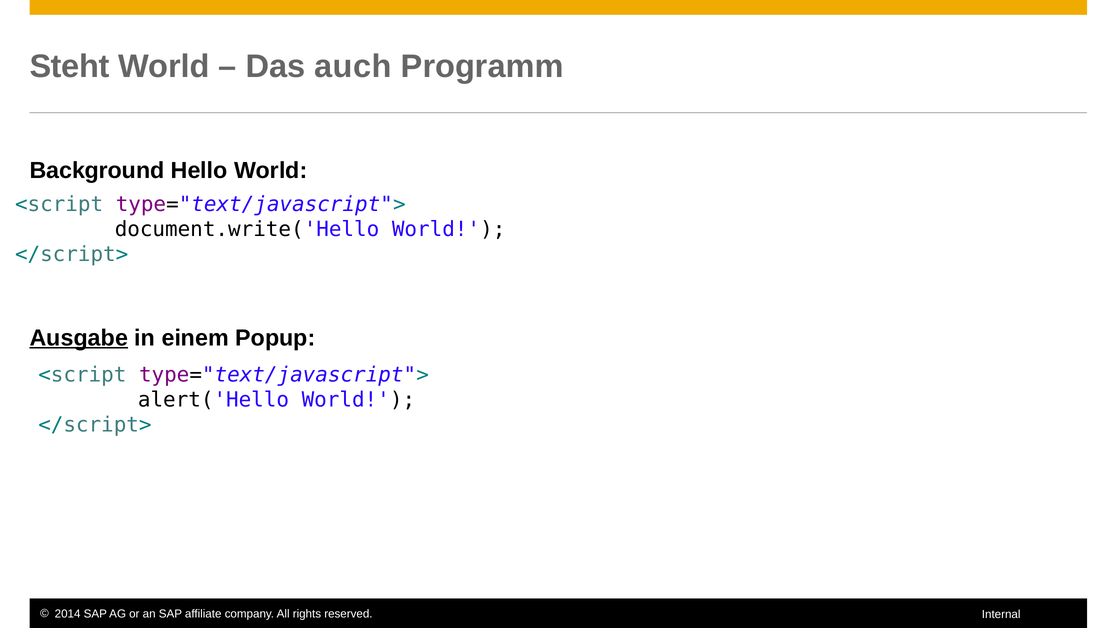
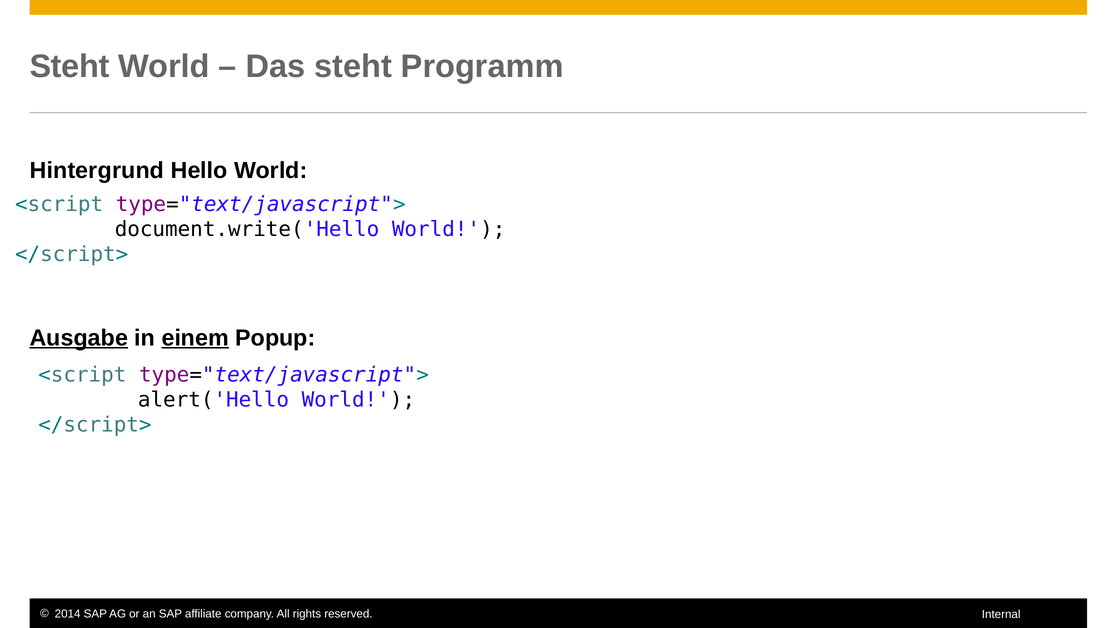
Das auch: auch -> steht (353, 67)
Background: Background -> Hintergrund (97, 170)
einem underline: none -> present (195, 338)
